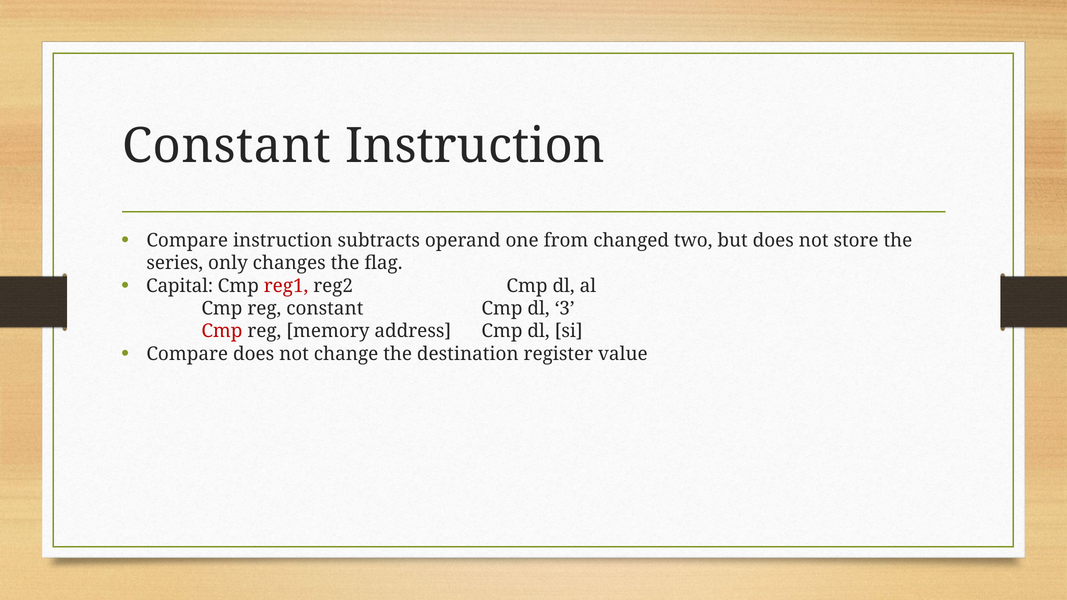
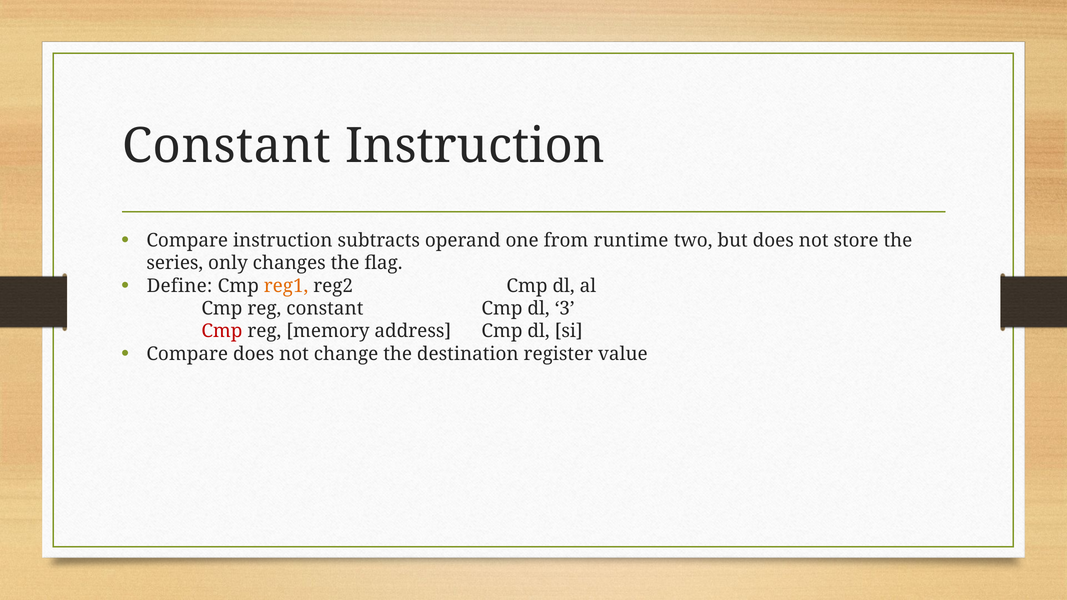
changed: changed -> runtime (631, 240)
Capital: Capital -> Define (180, 286)
reg1 colour: red -> orange (286, 286)
